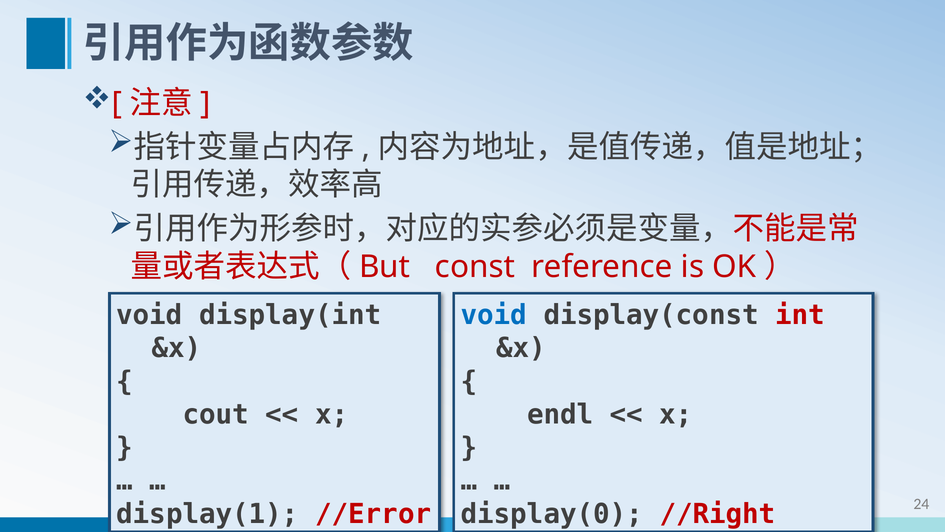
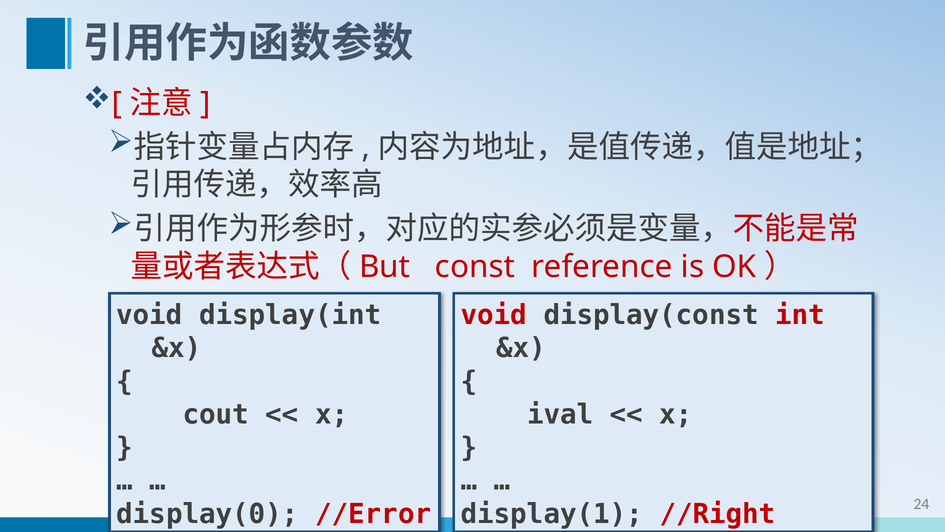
void colour: blue -> red (494, 315)
endl: endl -> ival (560, 414)
display(1: display(1 -> display(0 (207, 514)
display(0: display(0 -> display(1 (552, 514)
